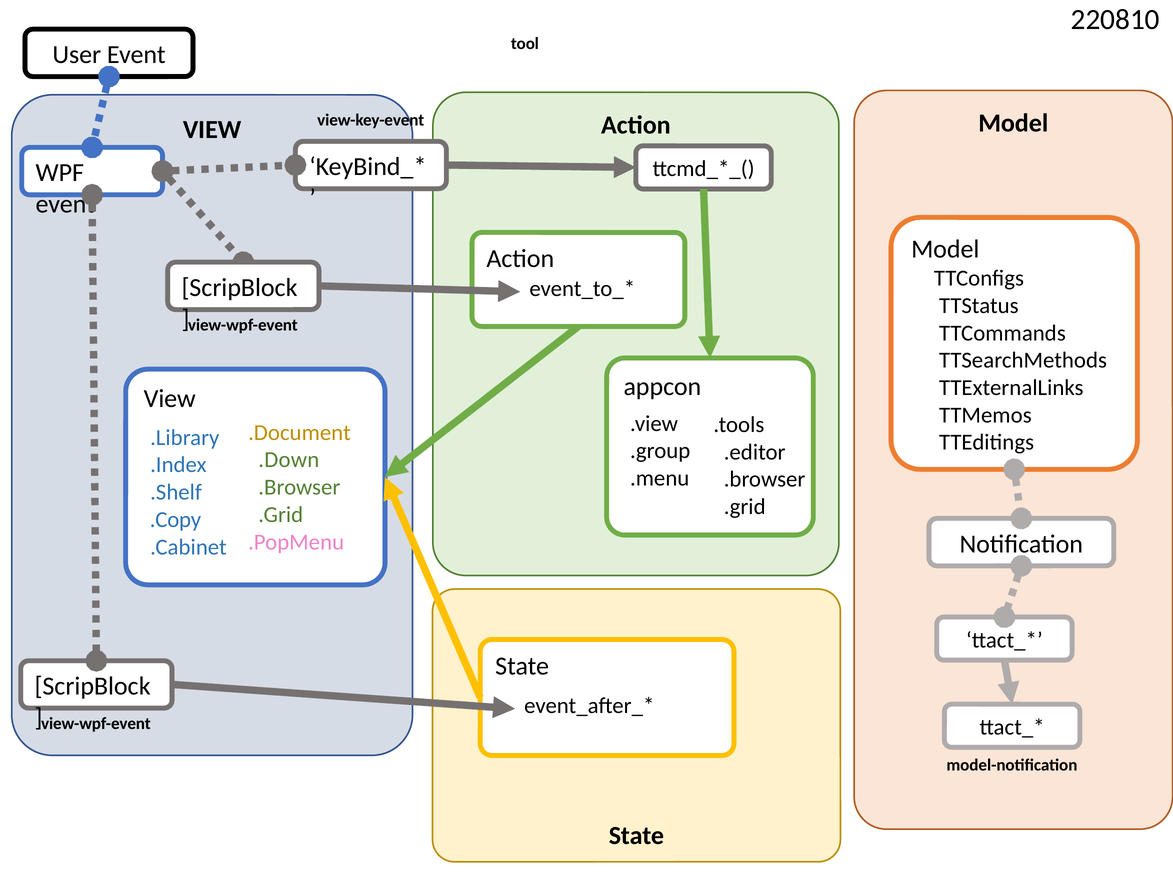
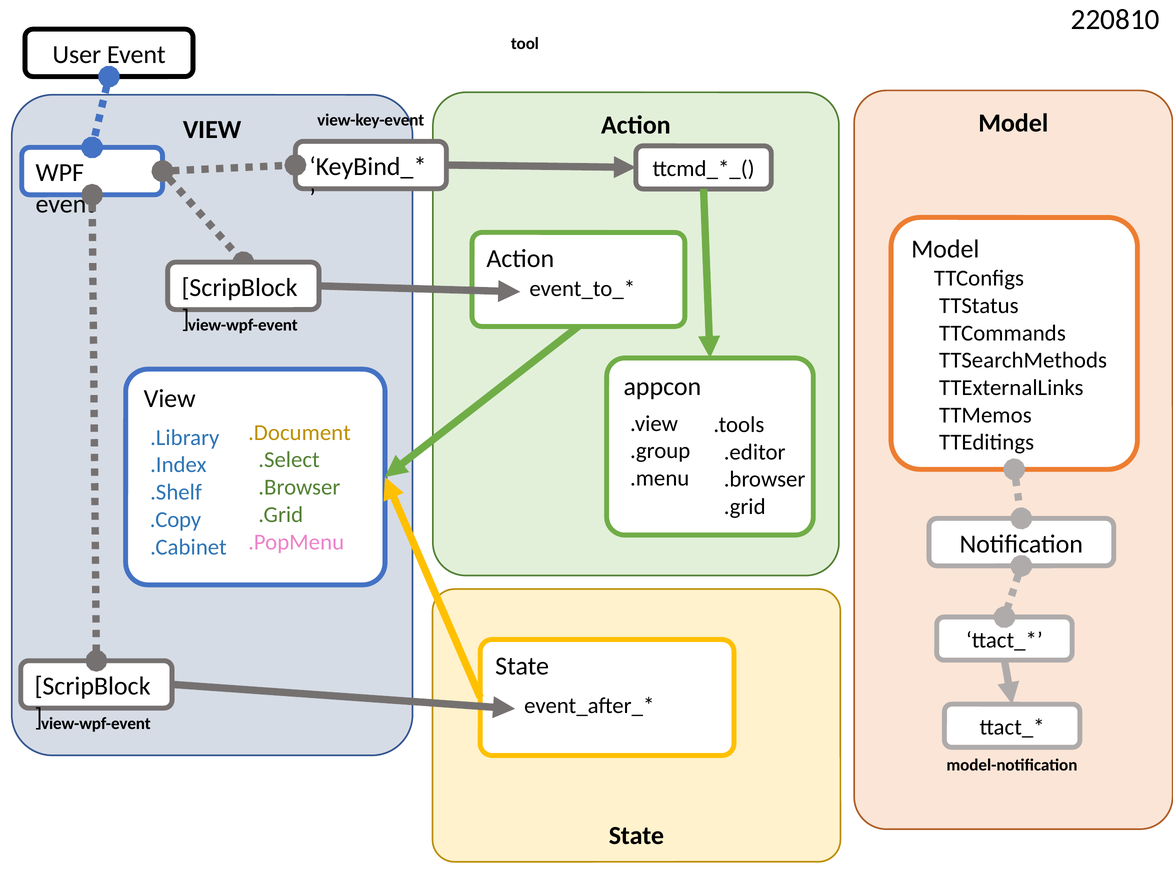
.Down: .Down -> .Select (289, 460)
